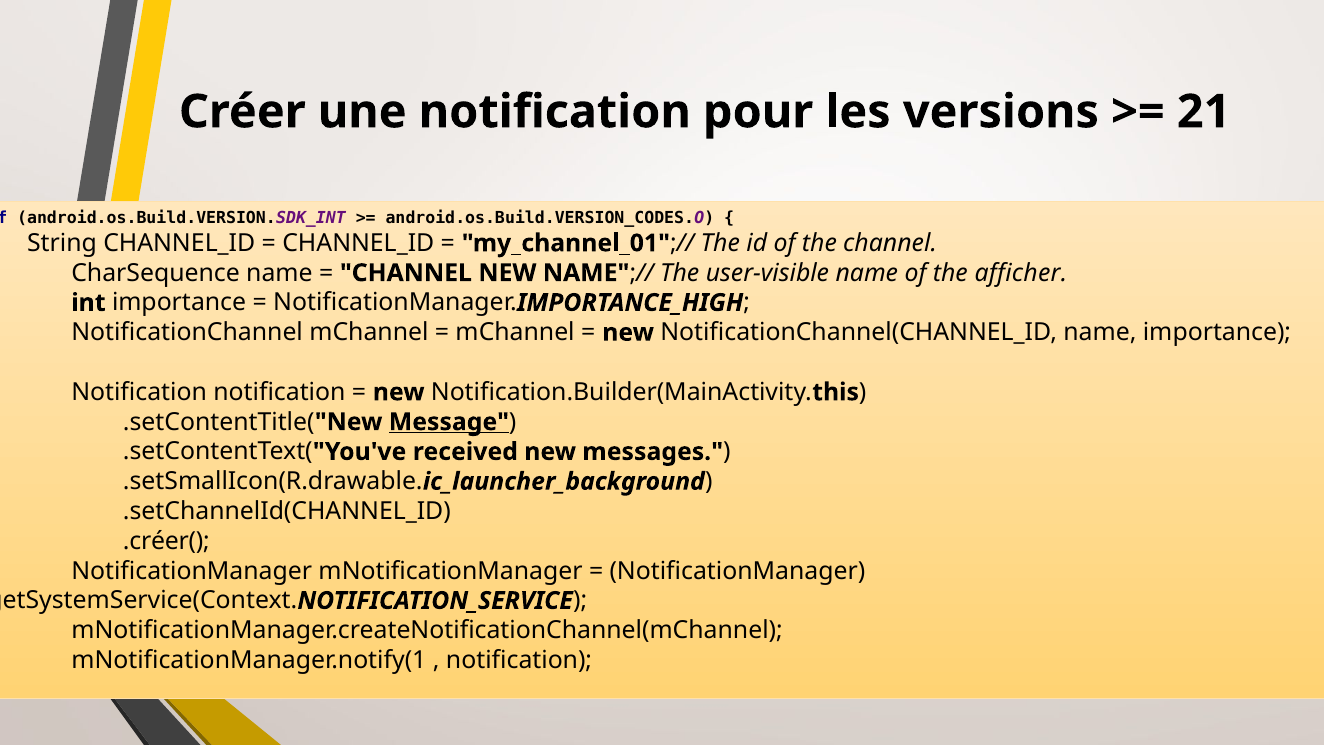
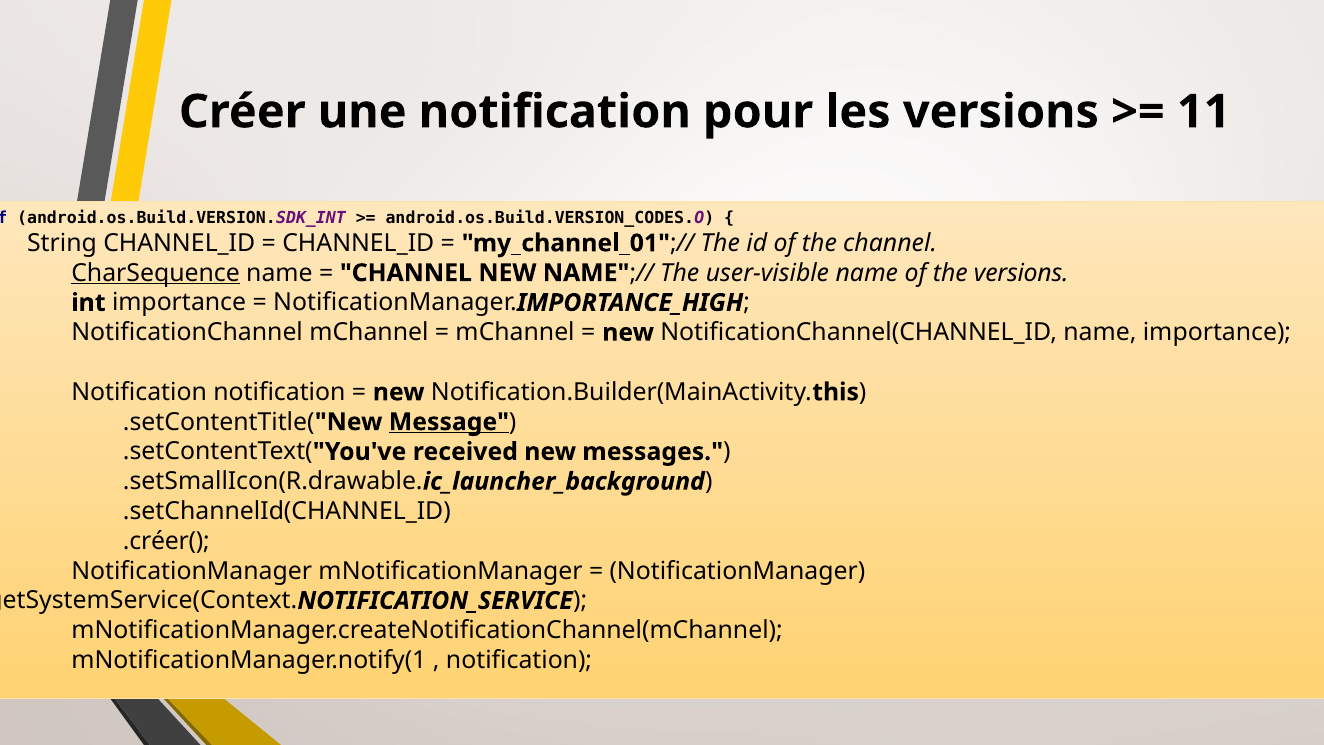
21: 21 -> 11 (1204, 112)
CharSequence underline: none -> present (156, 273)
the afficher: afficher -> versions (1021, 273)
